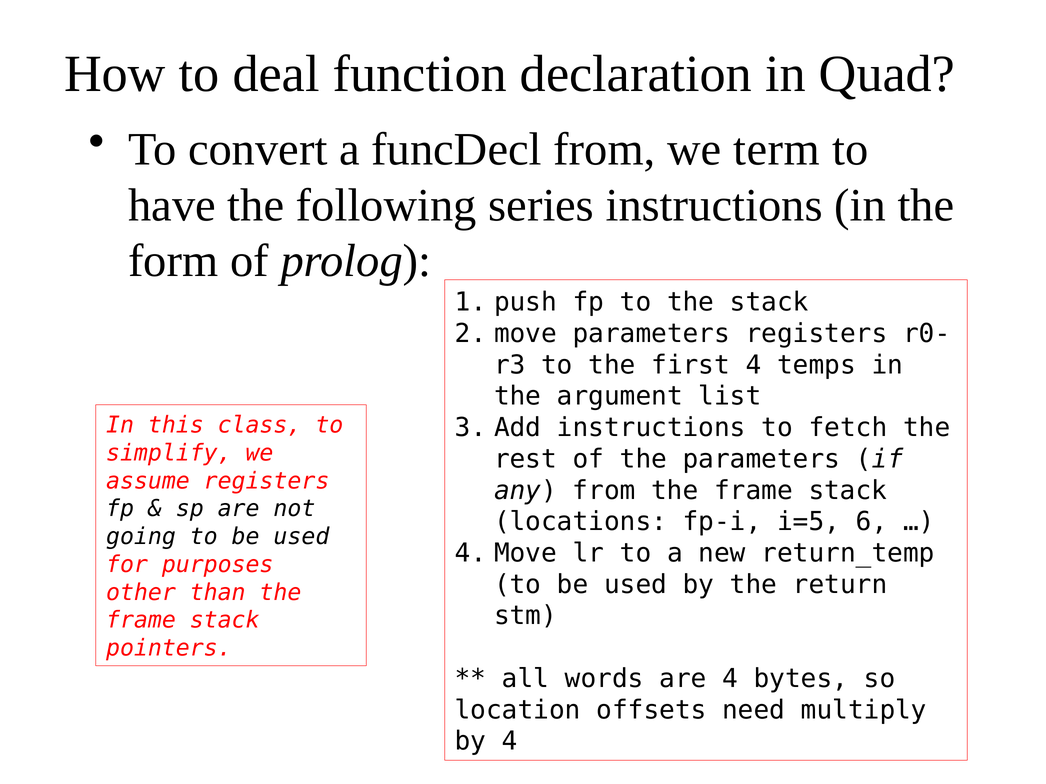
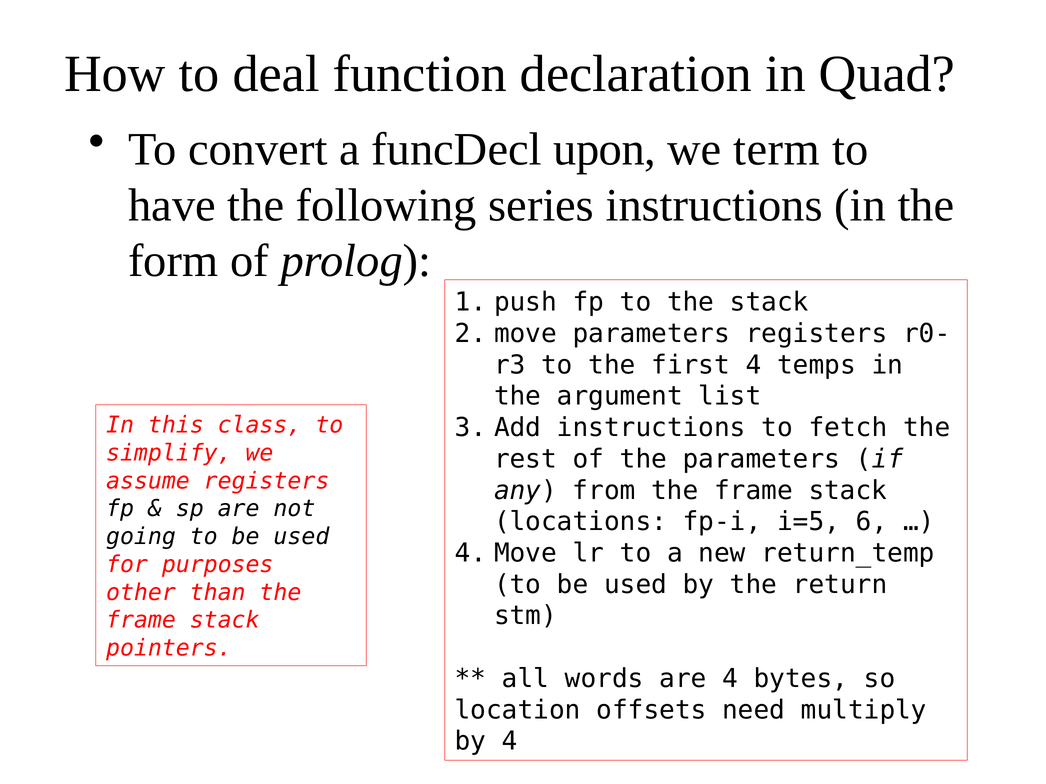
funcDecl from: from -> upon (605, 150)
